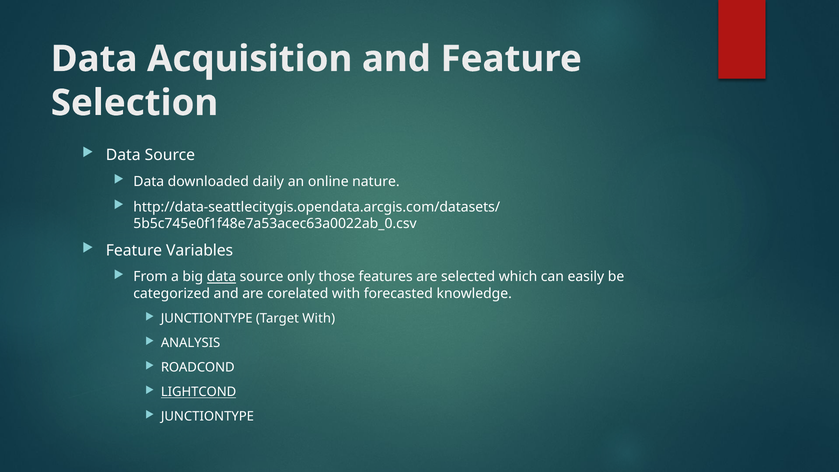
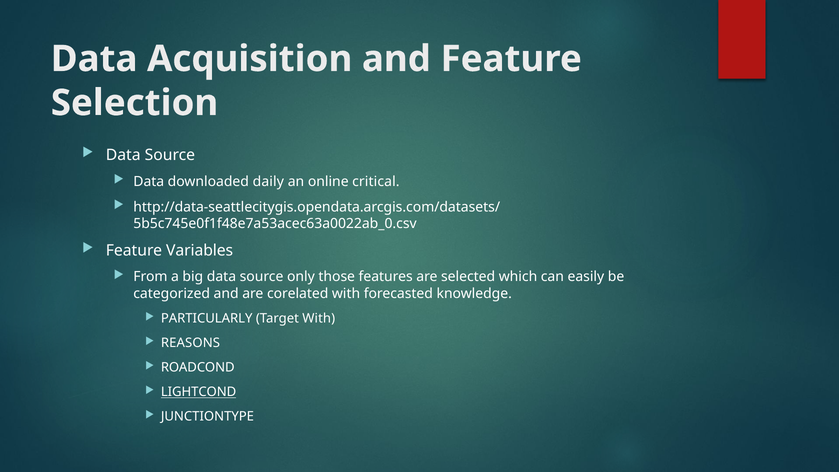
nature: nature -> critical (376, 181)
data underline: present -> none (221, 277)
JUNCTIONTYPE: JUNCTIONTYPE -> PARTICULARLY (207, 319)
ANALYSIS: ANALYSIS -> REASONS (190, 343)
